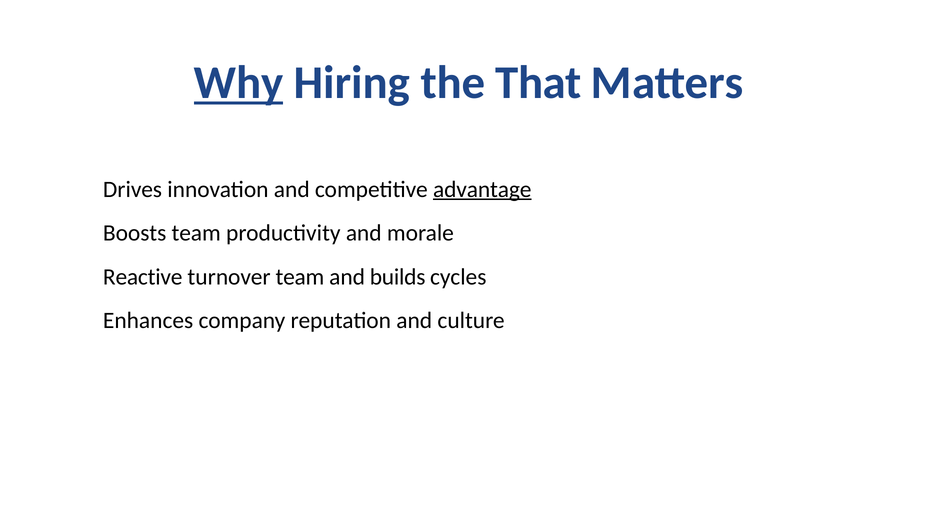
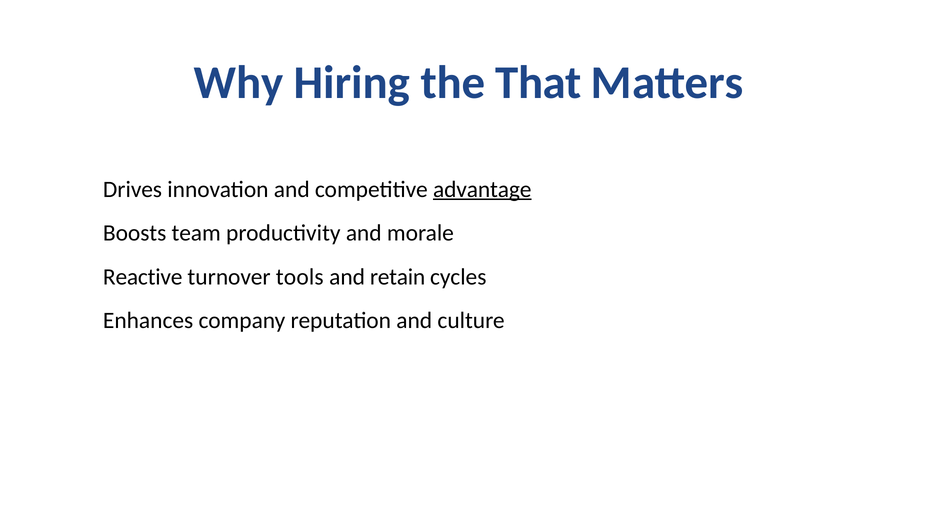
Why underline: present -> none (239, 83)
turnover team: team -> tools (300, 277)
builds: builds -> retain (398, 277)
